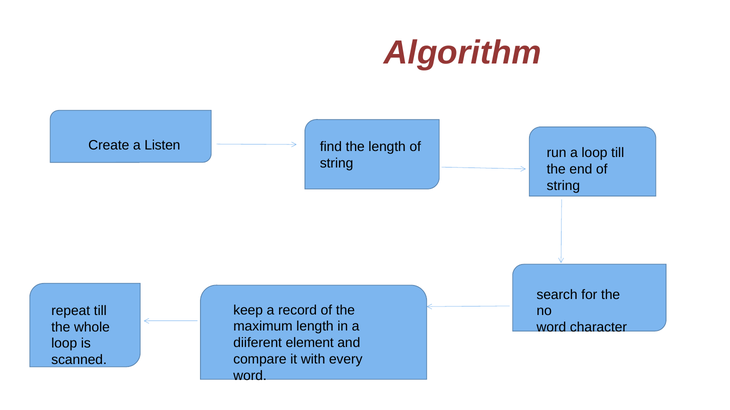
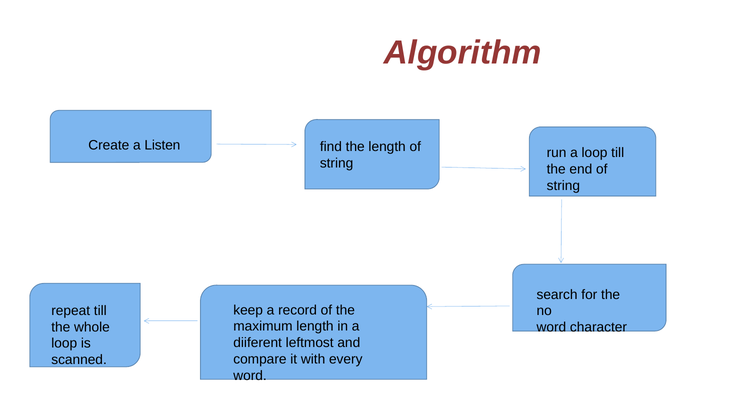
element: element -> leftmost (310, 343)
